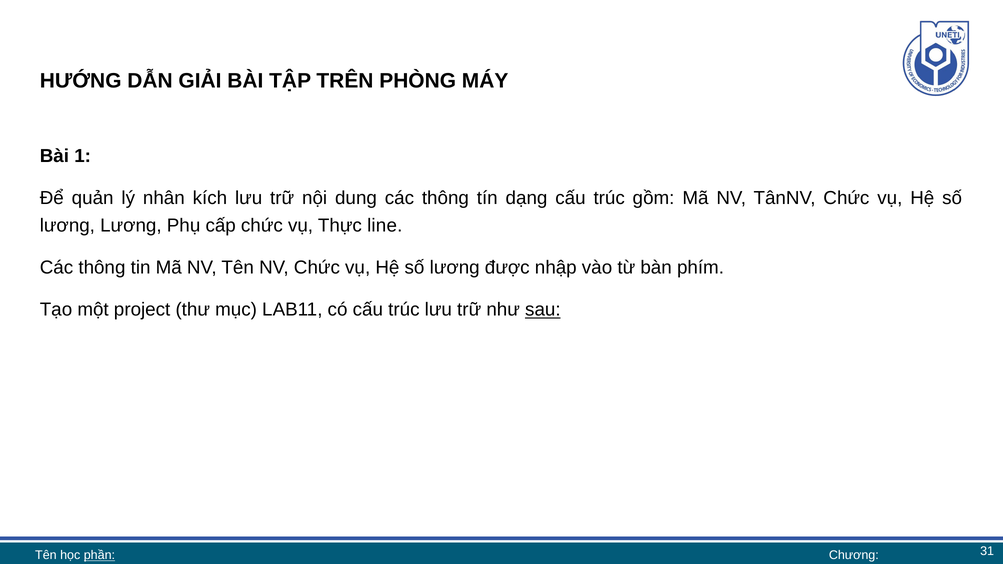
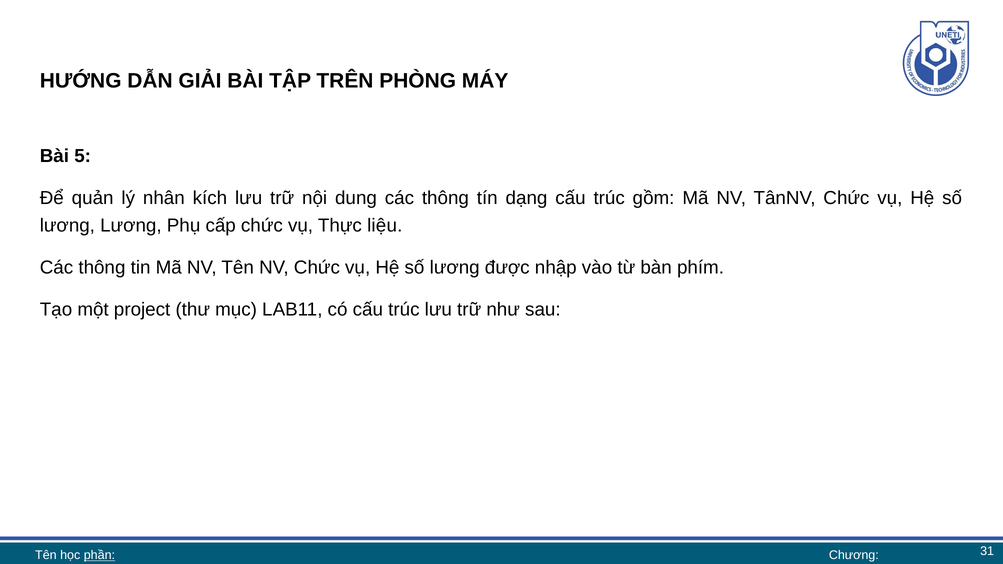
1: 1 -> 5 (83, 156)
line: line -> liệu (385, 225)
sau underline: present -> none (543, 310)
